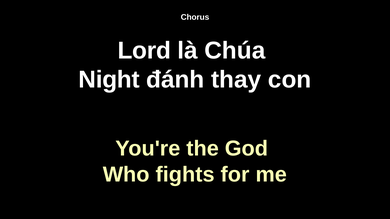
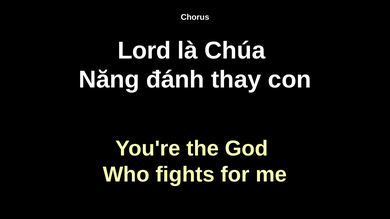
Night: Night -> Năng (109, 80)
